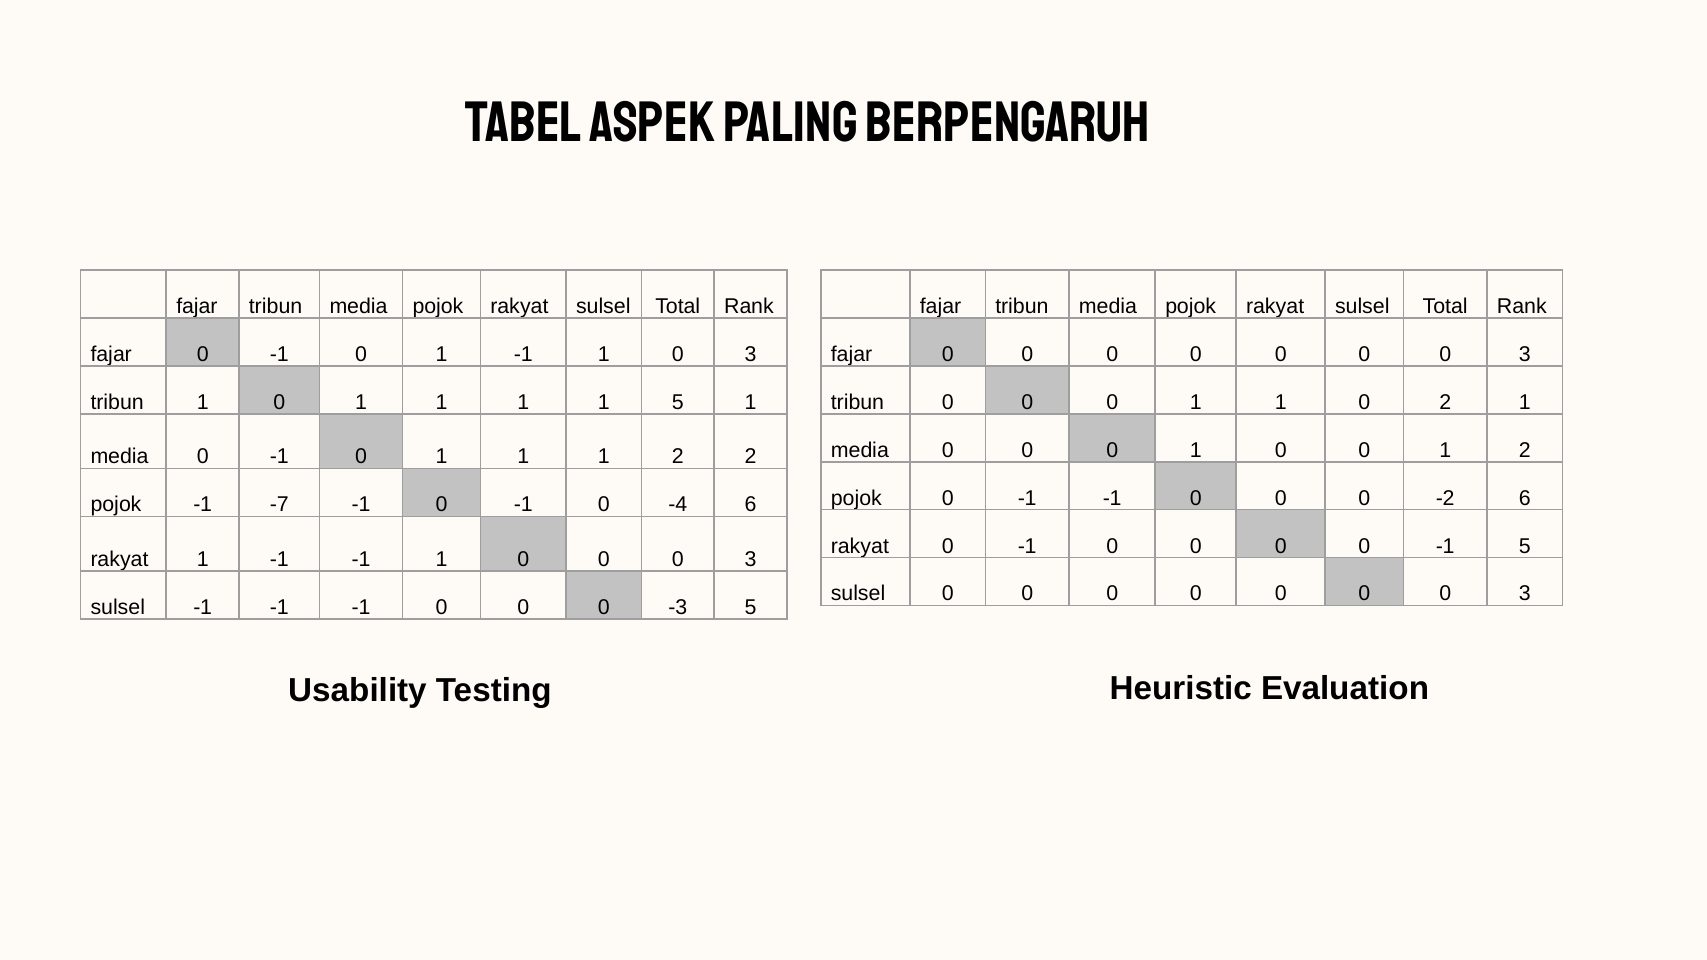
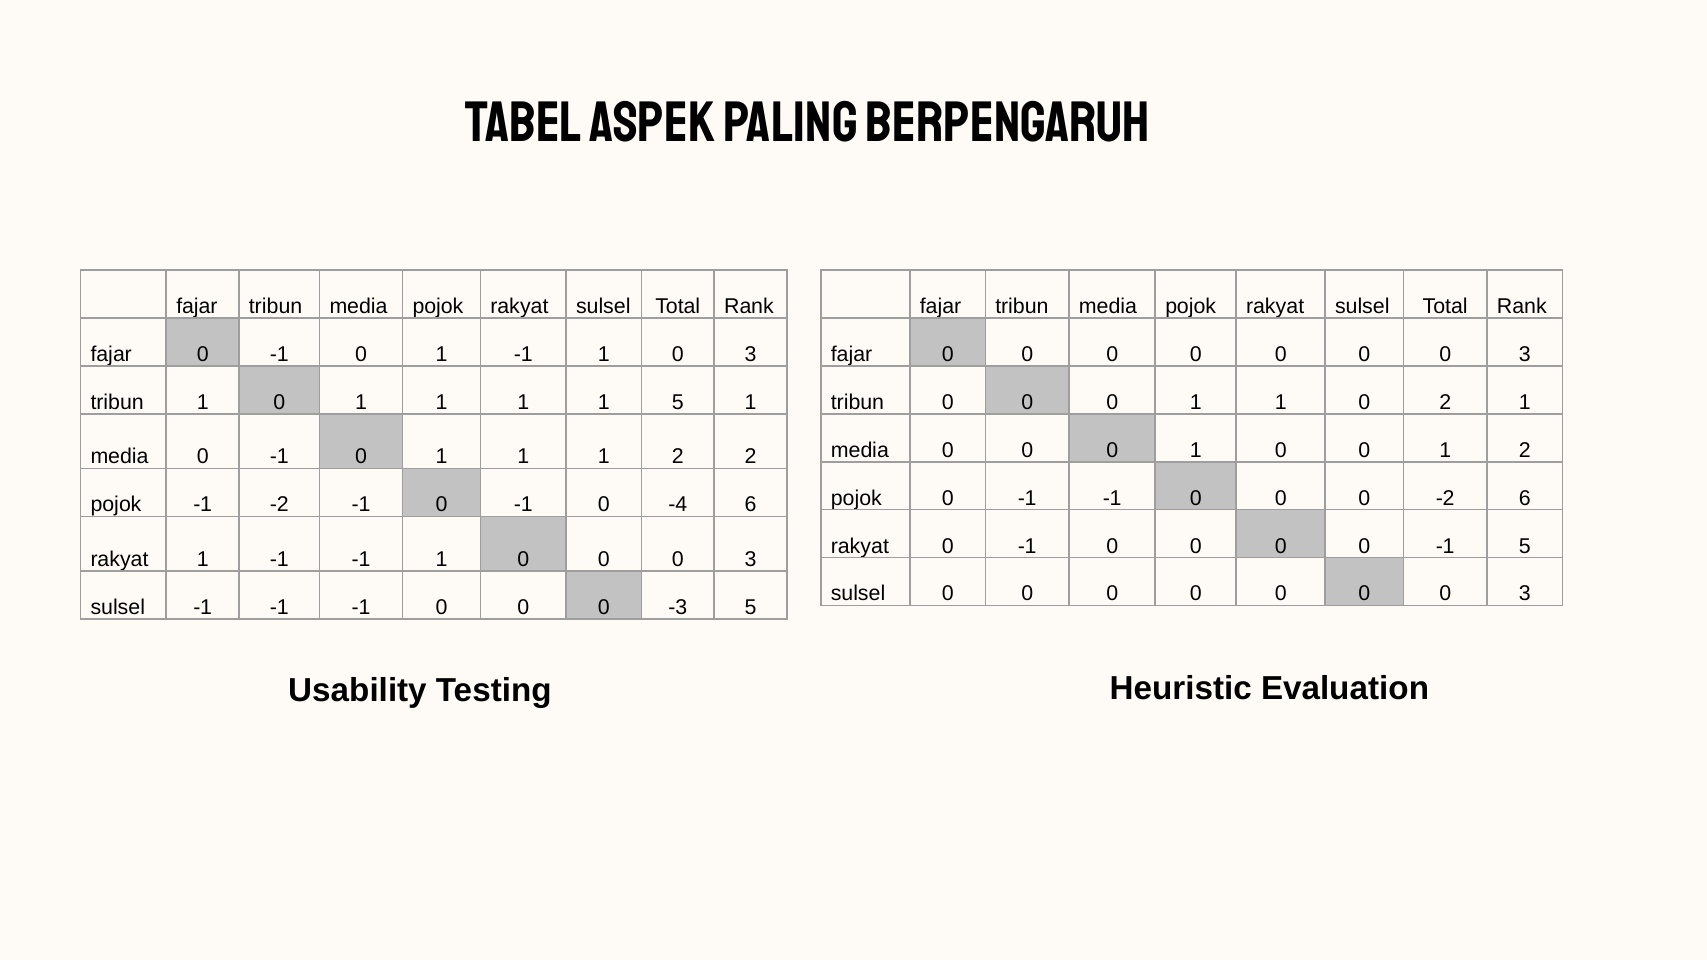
-1 -7: -7 -> -2 (279, 505)
